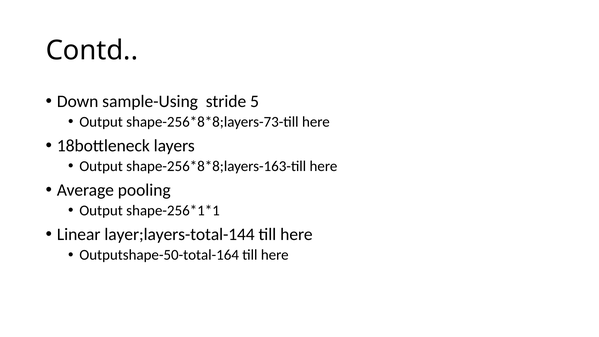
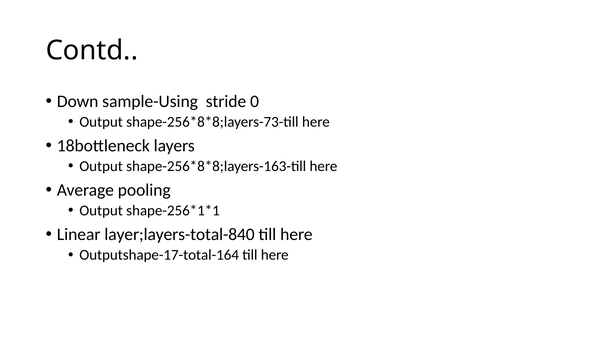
5: 5 -> 0 (255, 101)
layer;layers-total-144: layer;layers-total-144 -> layer;layers-total-840 (180, 234)
Outputshape-50-total-164: Outputshape-50-total-164 -> Outputshape-17-total-164 (159, 255)
